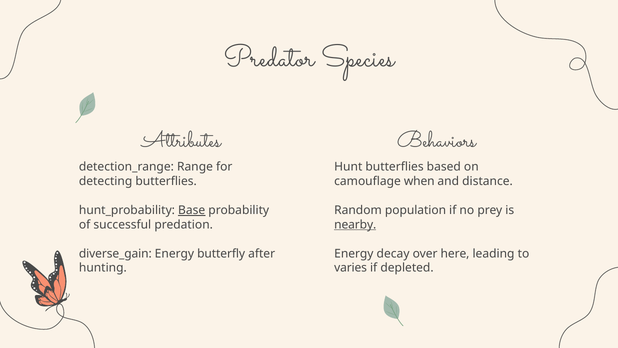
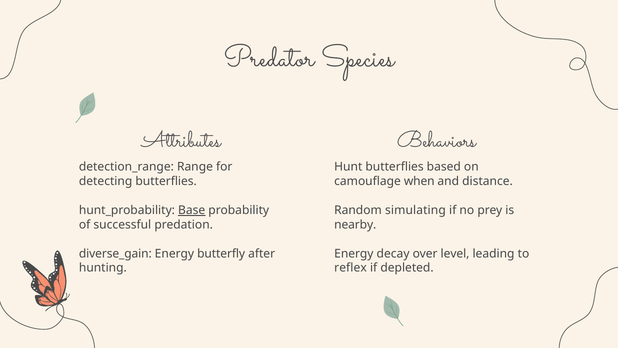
population: population -> simulating (415, 210)
nearby underline: present -> none (355, 224)
here: here -> level (455, 253)
varies: varies -> reflex (350, 268)
